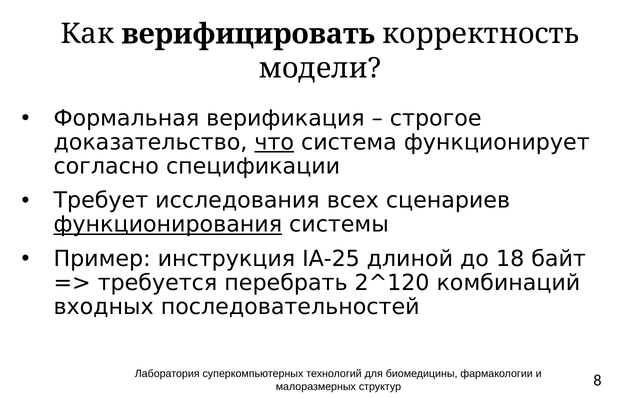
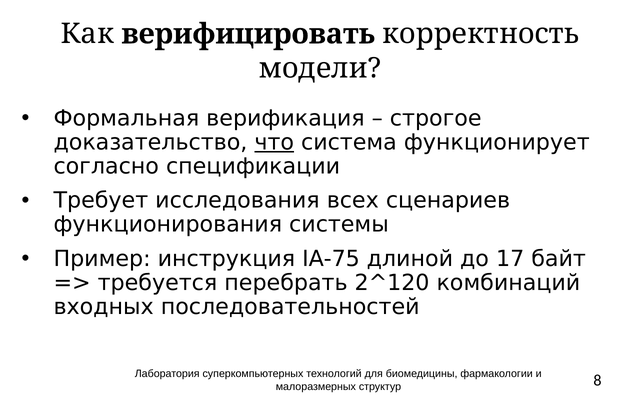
функционирования underline: present -> none (168, 225)
IA-25: IA-25 -> IA-75 (331, 259)
18: 18 -> 17 (510, 259)
